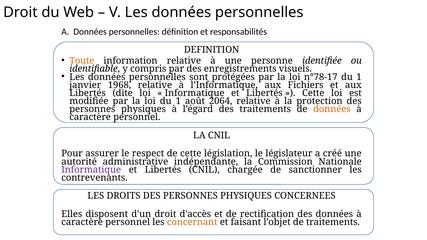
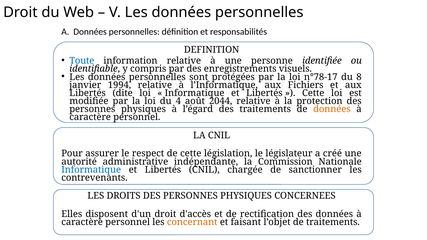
Toute colour: orange -> blue (82, 61)
n°78-17 du 1: 1 -> 8 (359, 77)
1968: 1968 -> 1994 (120, 85)
loi du 1: 1 -> 4 (178, 101)
2064: 2064 -> 2044 (221, 101)
Informatique colour: purple -> blue (91, 170)
